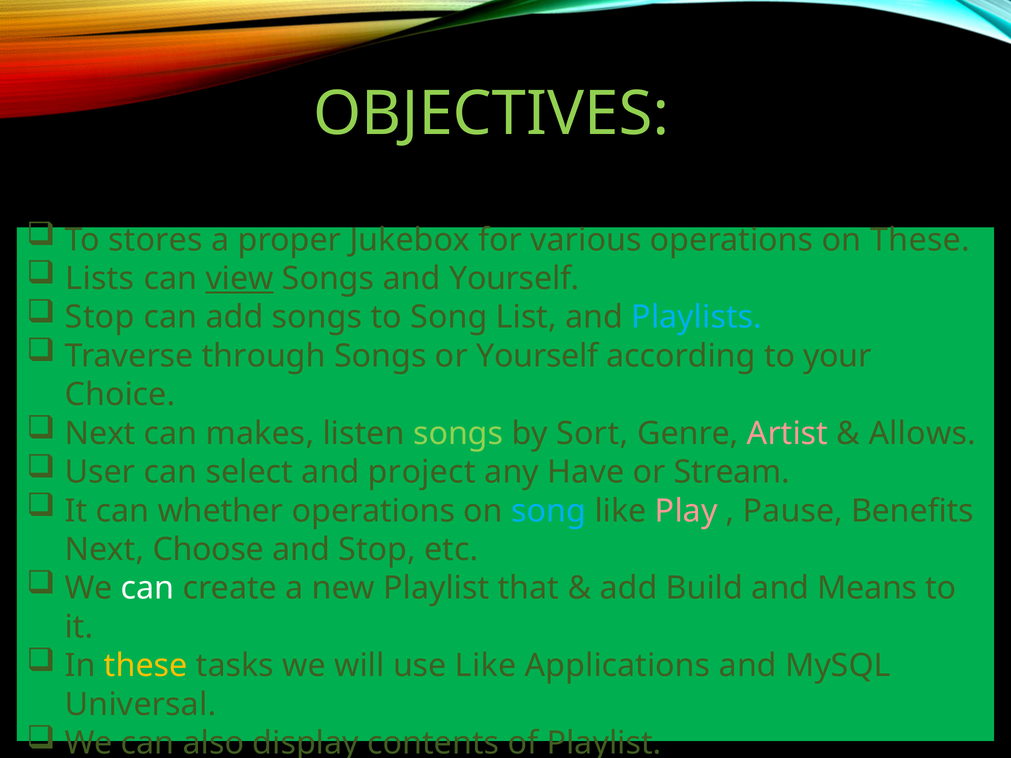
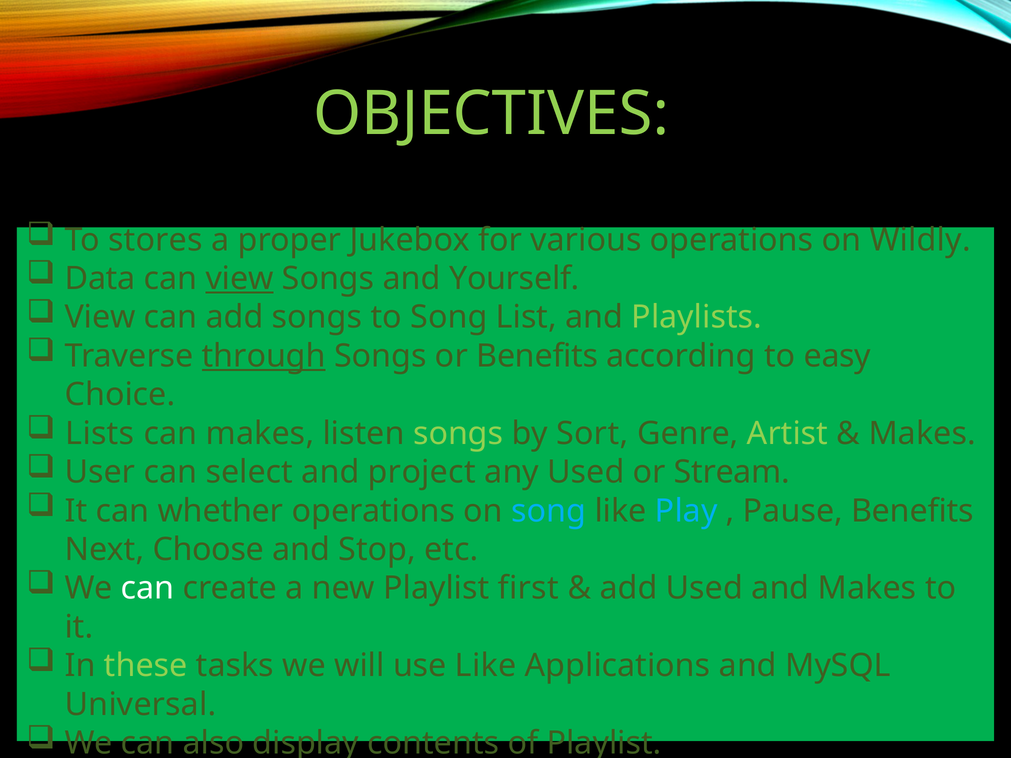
on These: These -> Wildly (920, 240)
Lists: Lists -> Data (100, 279)
Stop: Stop -> View (100, 317)
Playlists colour: light blue -> light green (697, 317)
through underline: none -> present (264, 356)
or Yourself: Yourself -> Benefits (537, 356)
your: your -> easy (837, 356)
Next: Next -> Lists (100, 434)
Artist colour: pink -> light green (788, 434)
Allows: Allows -> Makes (922, 434)
any Have: Have -> Used (586, 472)
Play colour: pink -> light blue (686, 511)
that: that -> first (528, 589)
add Build: Build -> Used (704, 589)
and Means: Means -> Makes (867, 589)
these colour: yellow -> light green (146, 666)
